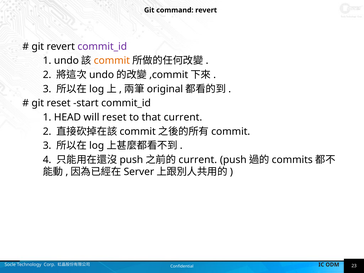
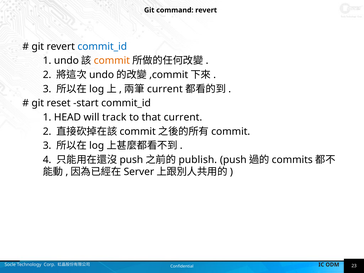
commit_id colour: purple -> blue (102, 46)
original: original -> current (165, 89)
will reset: reset -> track (114, 117)
current: current -> publish (198, 160)
